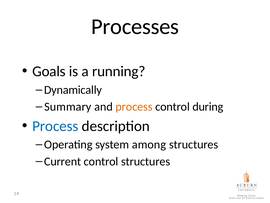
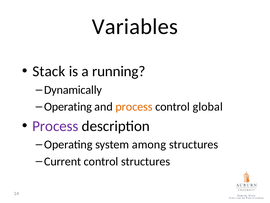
Processes: Processes -> Variables (135, 27)
Goals: Goals -> Stack (49, 71)
Summary: Summary -> Operating (68, 106)
during: during -> global (208, 106)
Process colour: blue -> purple (55, 126)
